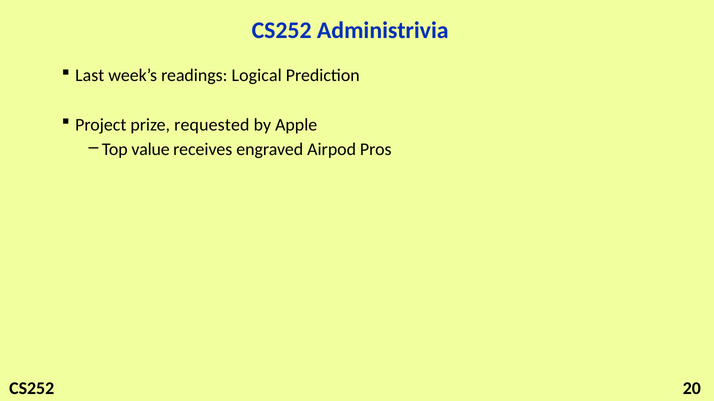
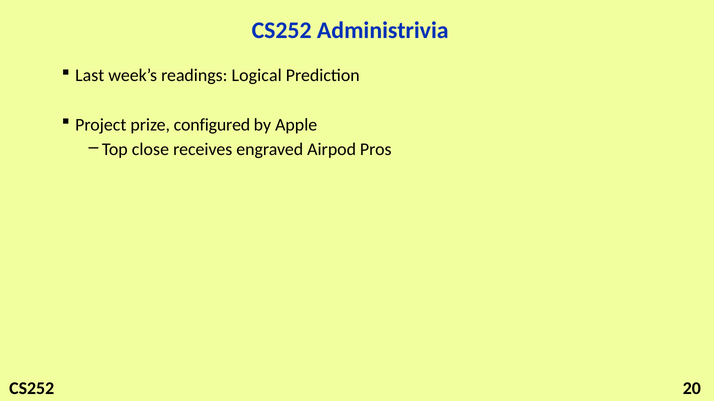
requested: requested -> configured (212, 125)
value: value -> close (150, 150)
